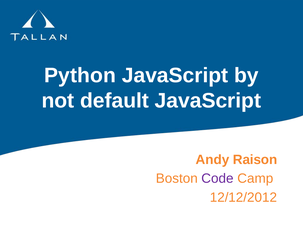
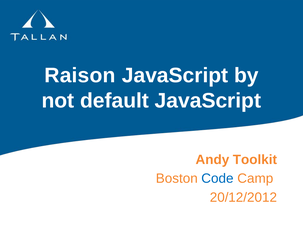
Python: Python -> Raison (80, 76)
Raison: Raison -> Toolkit (255, 160)
Code colour: purple -> blue (218, 179)
12/12/2012: 12/12/2012 -> 20/12/2012 (243, 198)
